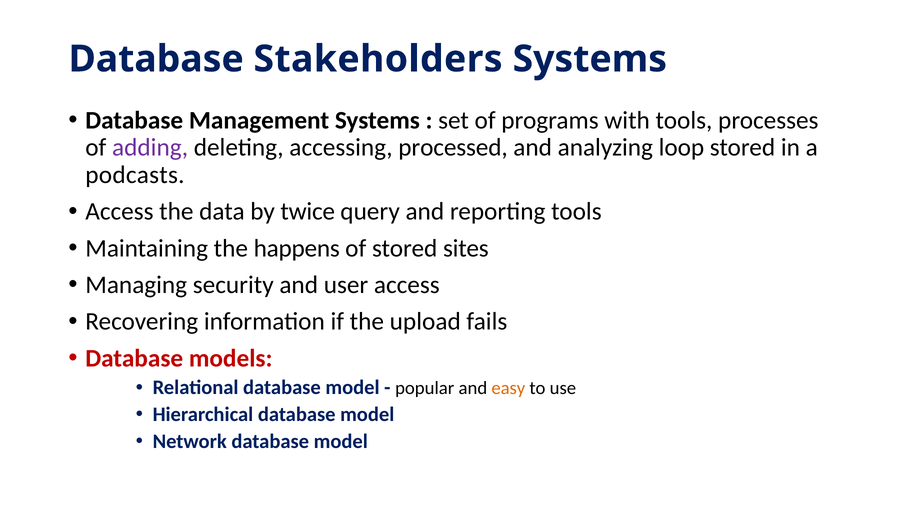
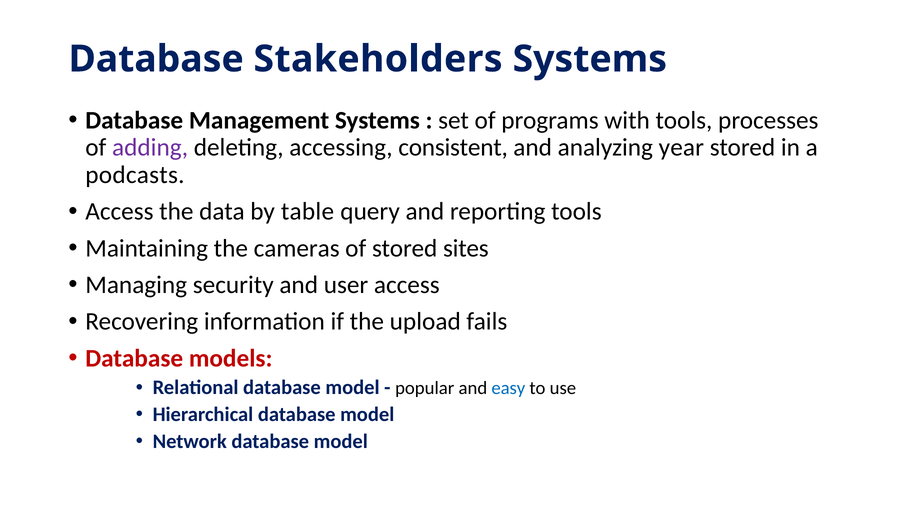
processed: processed -> consistent (453, 148)
loop: loop -> year (681, 148)
twice: twice -> table (307, 212)
happens: happens -> cameras (297, 248)
easy colour: orange -> blue (508, 388)
